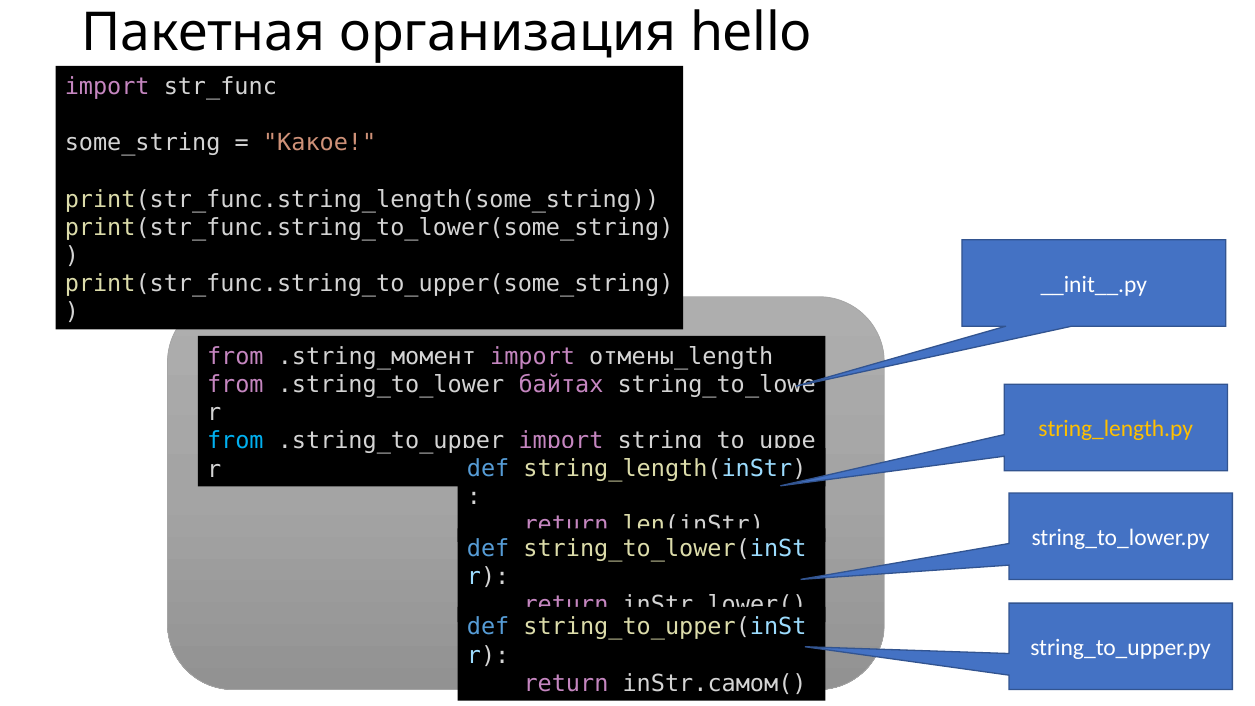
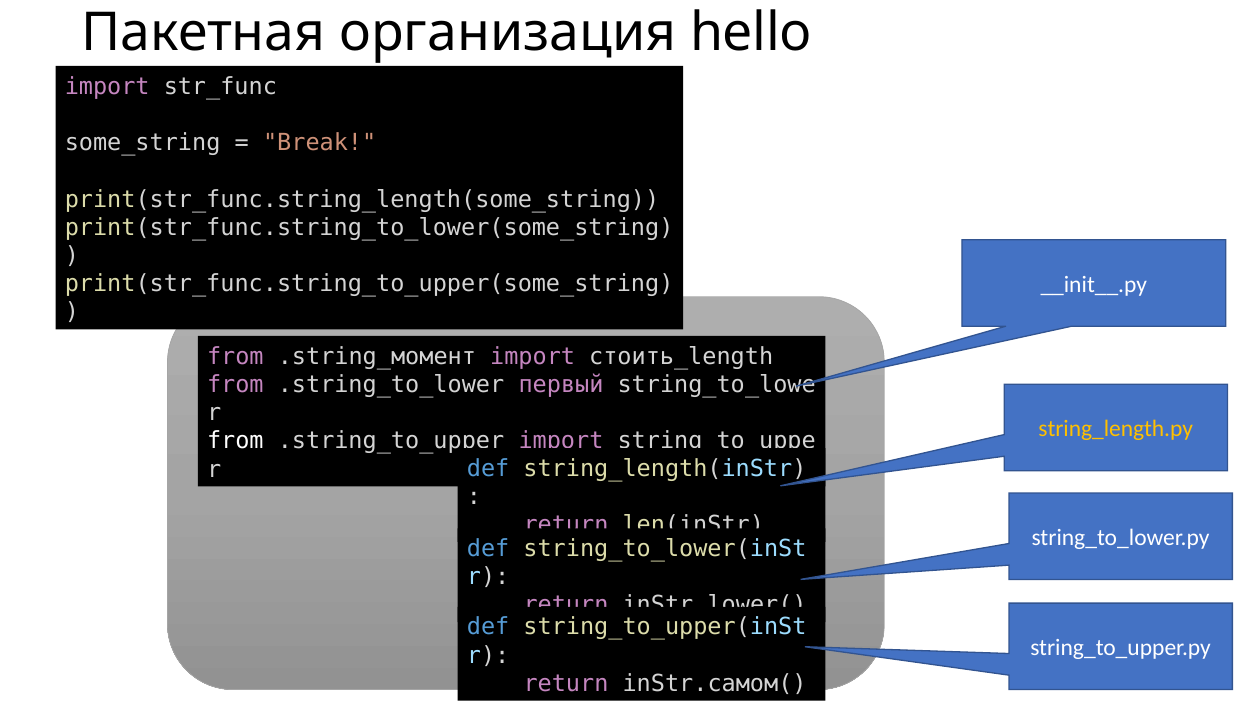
Какое: Какое -> Break (320, 143)
отмены_length: отмены_length -> стоить_length (681, 356)
байтах: байтах -> первый (561, 384)
from colour: light blue -> white (235, 441)
